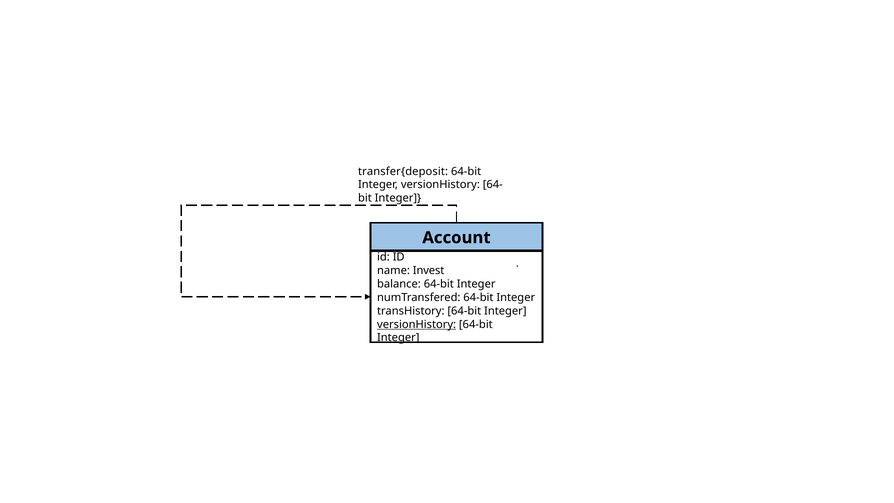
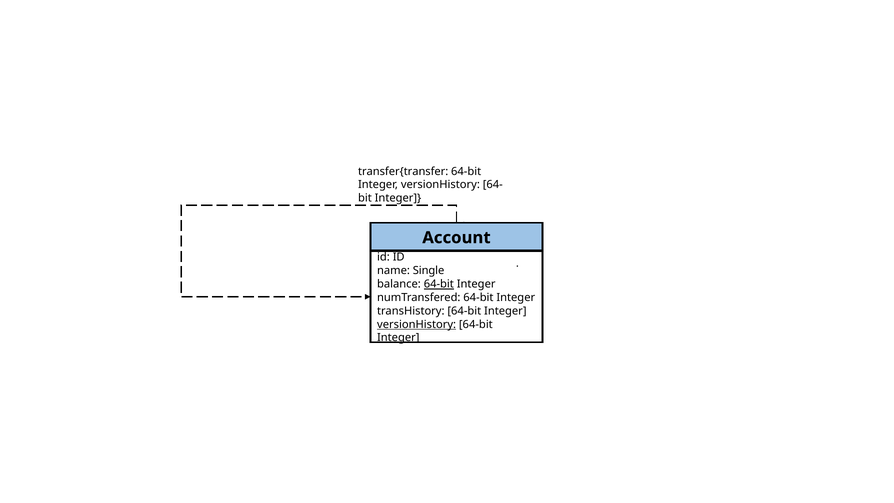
transfer{deposit: transfer{deposit -> transfer{transfer (403, 171)
Invest: Invest -> Single (429, 271)
64-bit underline: none -> present (439, 284)
